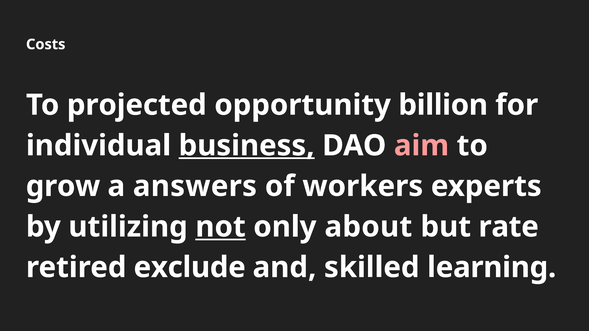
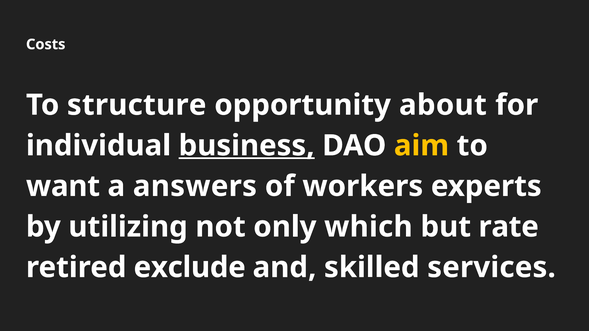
projected: projected -> structure (137, 105)
billion: billion -> about (443, 105)
aim colour: pink -> yellow (421, 146)
grow: grow -> want (63, 186)
not underline: present -> none (221, 227)
about: about -> which (368, 227)
learning: learning -> services (491, 268)
